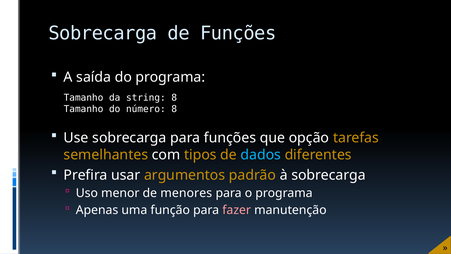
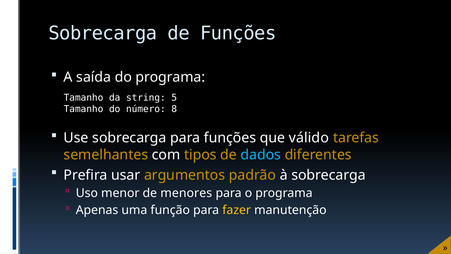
string 8: 8 -> 5 (174, 98)
opção: opção -> válido (309, 138)
fazer colour: pink -> yellow (237, 210)
